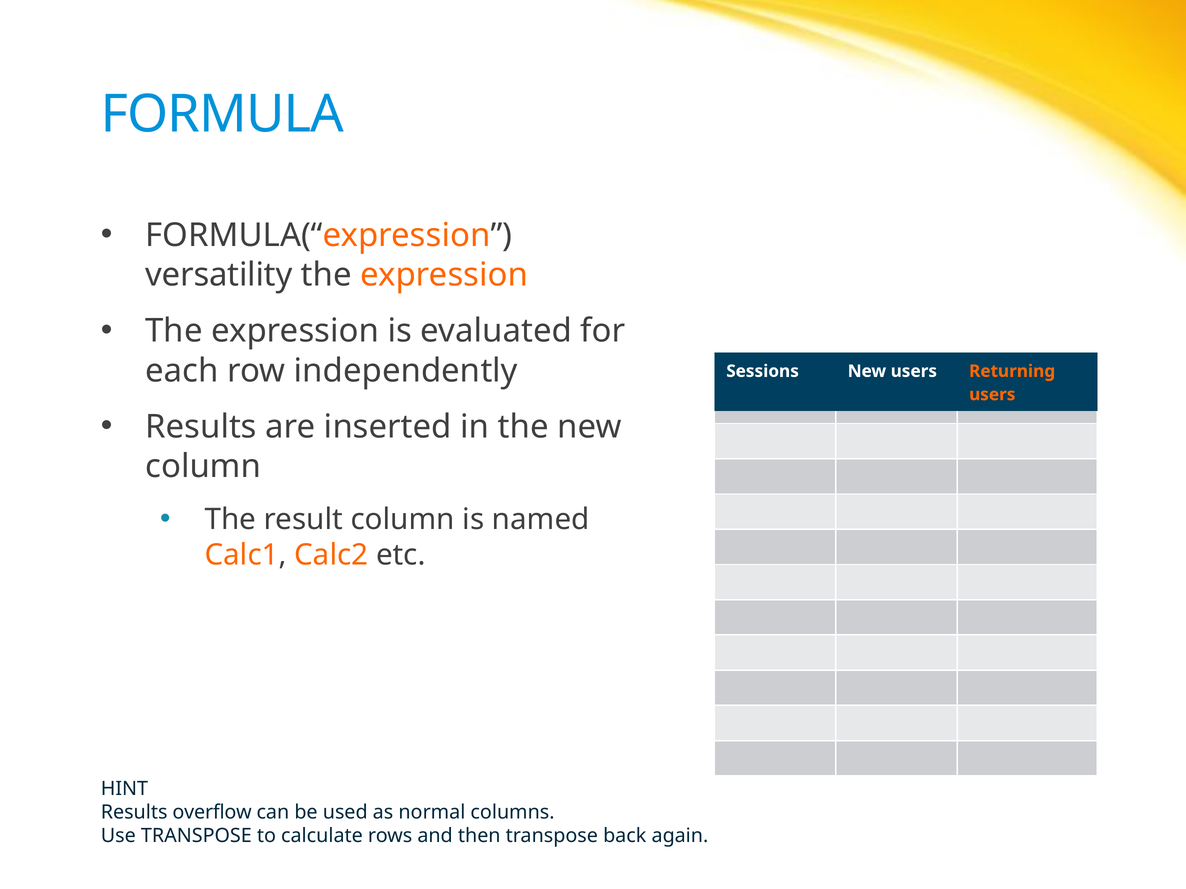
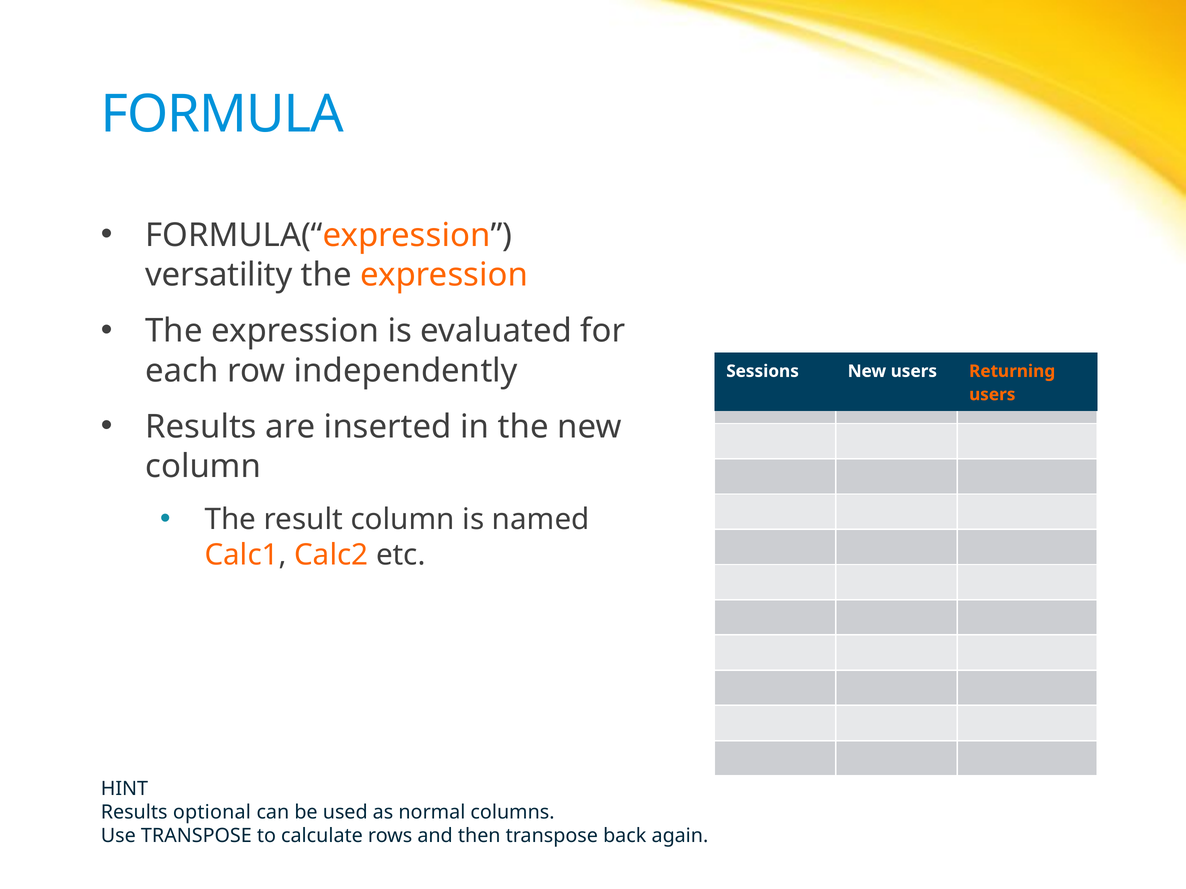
overflow: overflow -> optional (212, 813)
